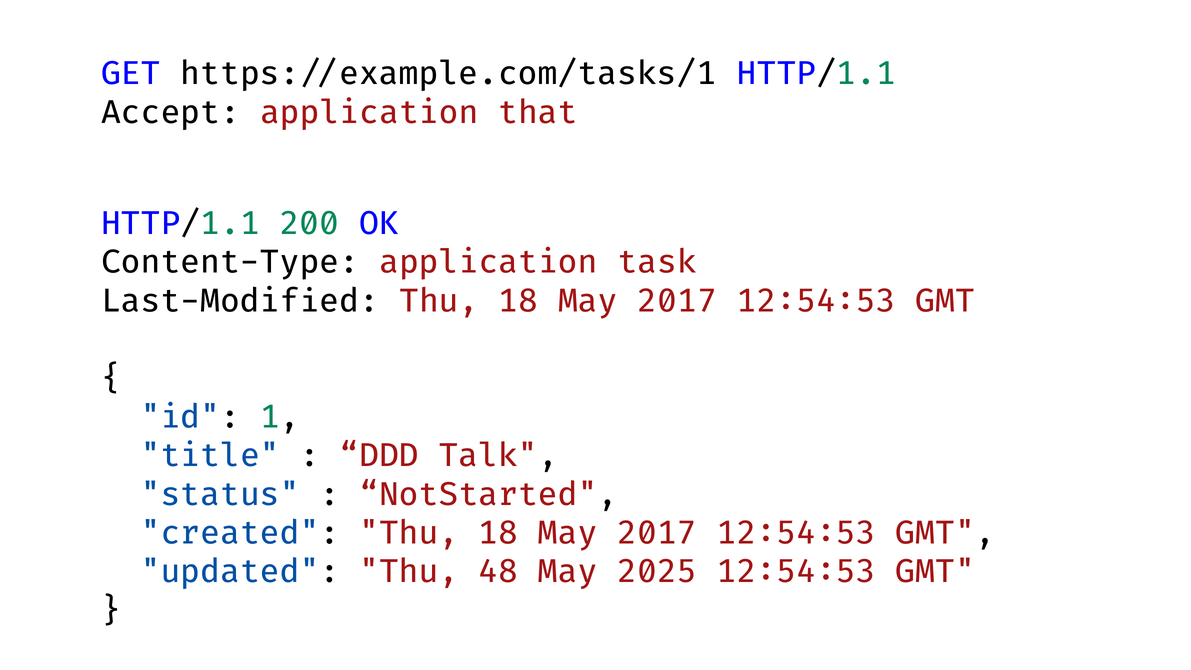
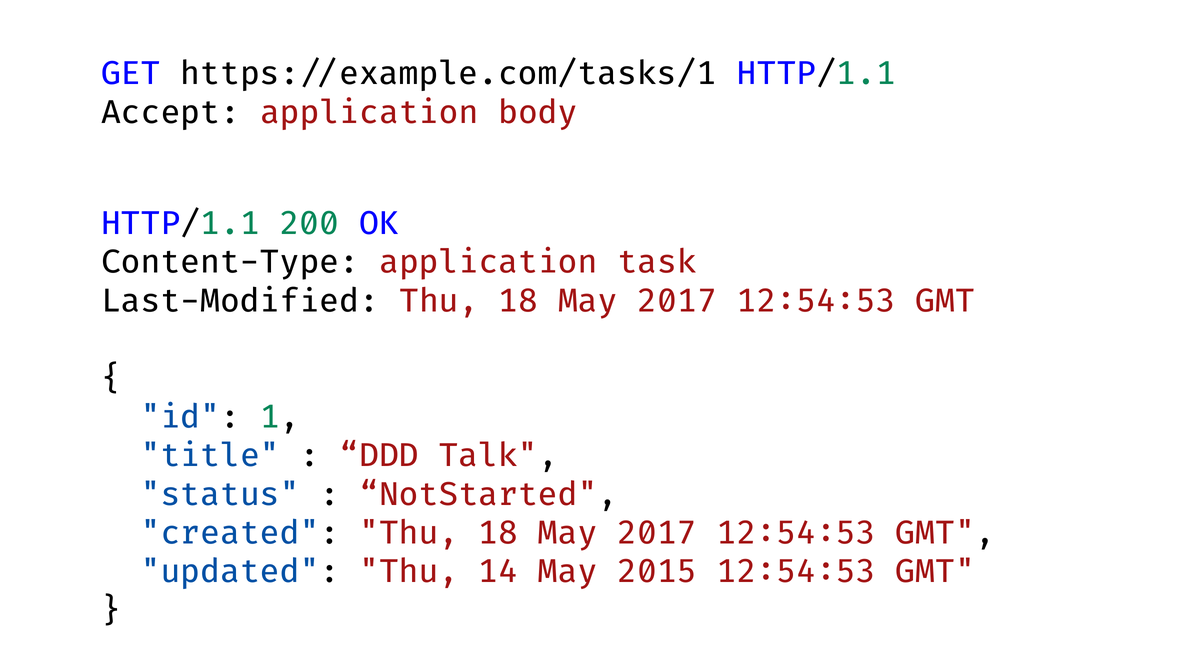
application/that: application/that -> application/body (419, 112)
48: 48 -> 14 (498, 572)
2025: 2025 -> 2015 (657, 572)
